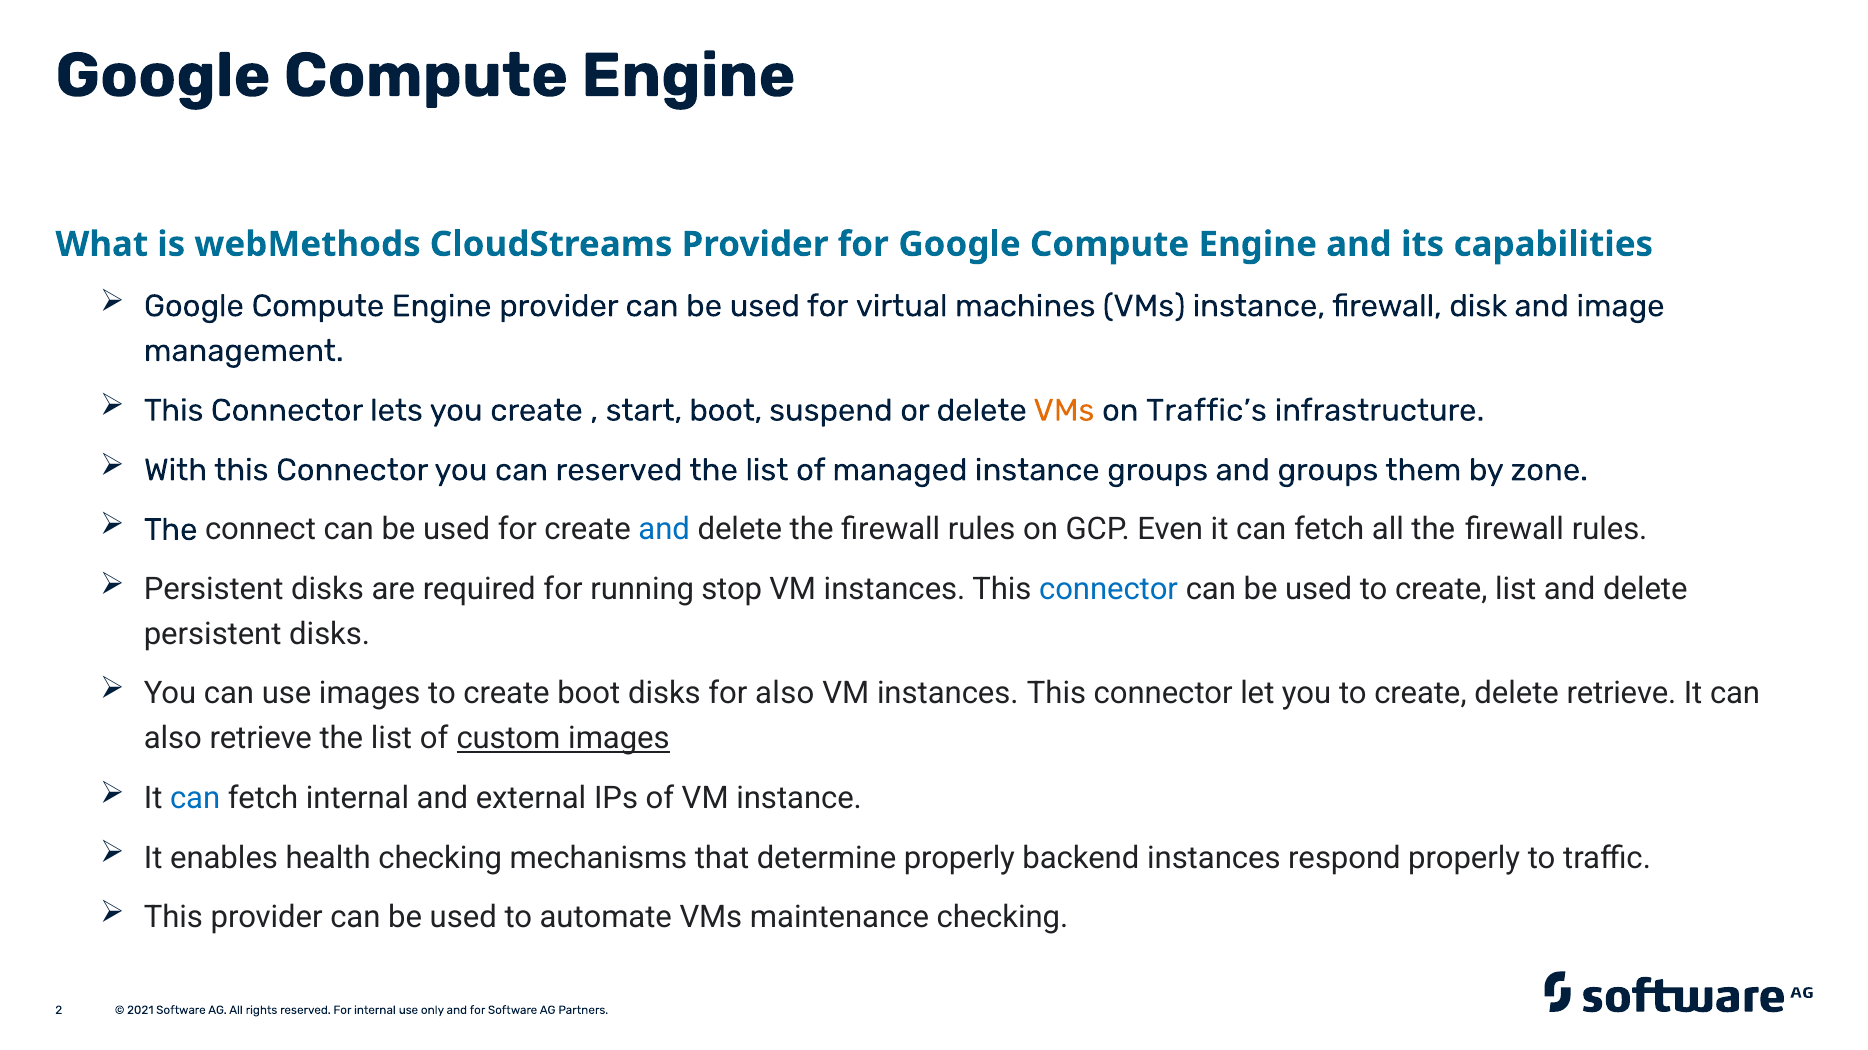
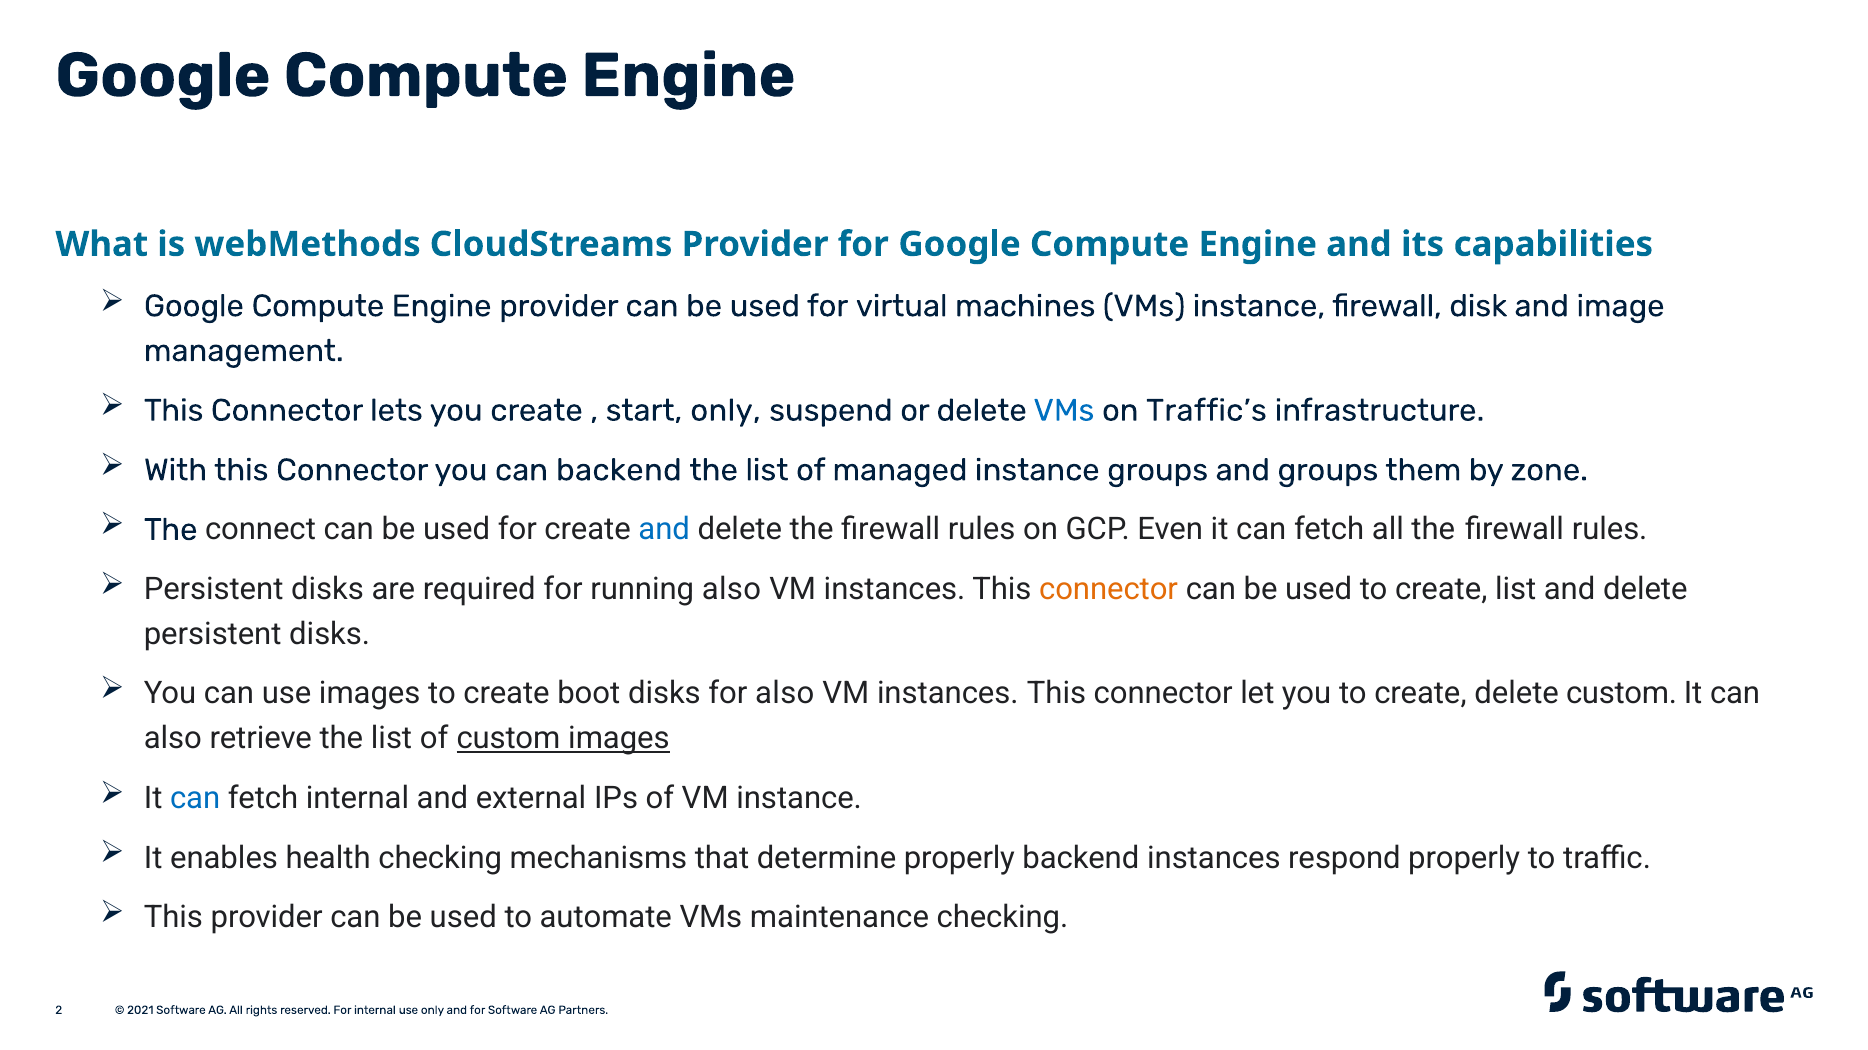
start boot: boot -> only (726, 411)
VMs colour: orange -> blue (1064, 411)
can reserved: reserved -> backend (619, 470)
running stop: stop -> also (731, 590)
connector colour: blue -> orange (1109, 590)
delete retrieve: retrieve -> custom (1621, 694)
